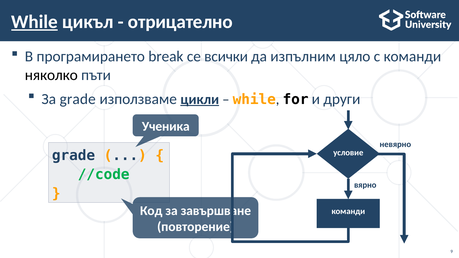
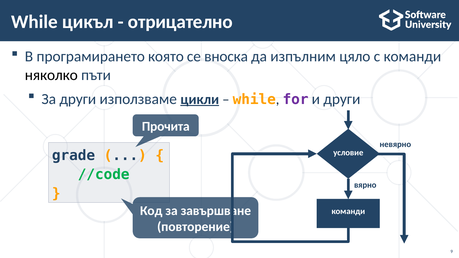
While underline: present -> none (34, 22)
break: break -> която (166, 57)
всички: всички -> вноска (226, 57)
За grade: grade -> други (78, 99)
for colour: black -> purple (296, 99)
Ученика: Ученика -> Прочита (166, 126)
